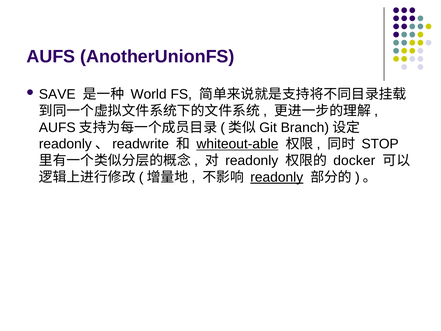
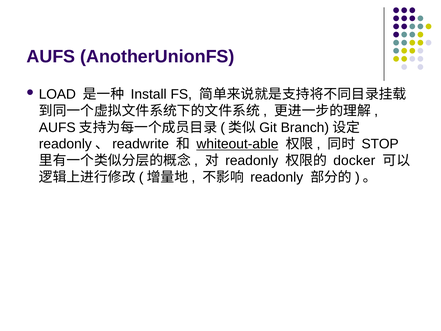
SAVE: SAVE -> LOAD (57, 94)
World: World -> Install (149, 94)
readonly underline: present -> none (277, 177)
